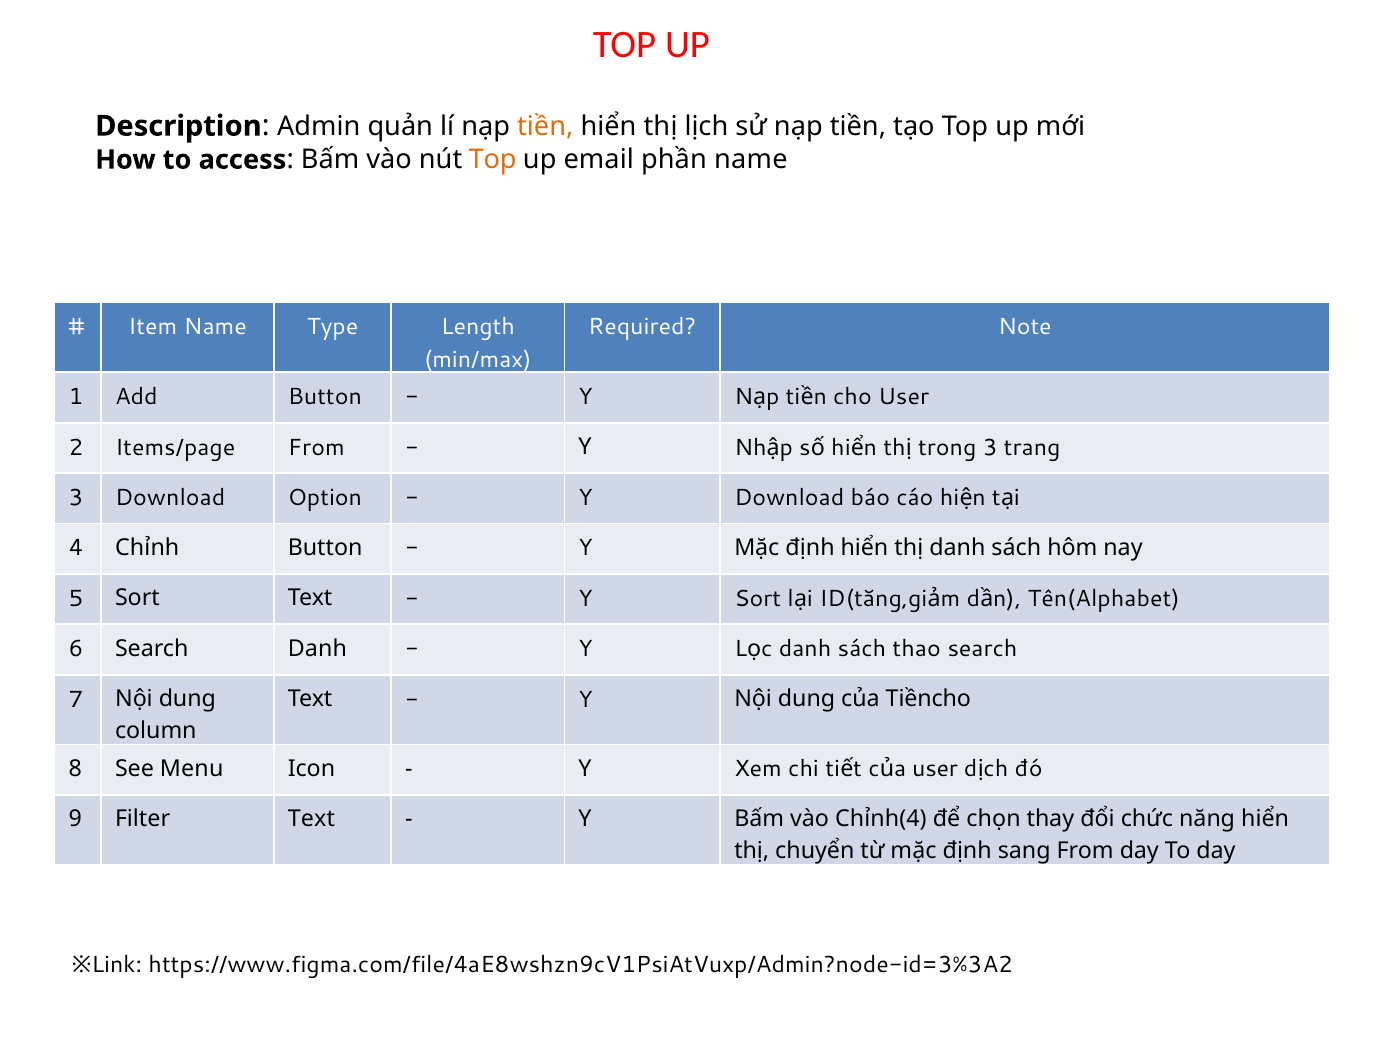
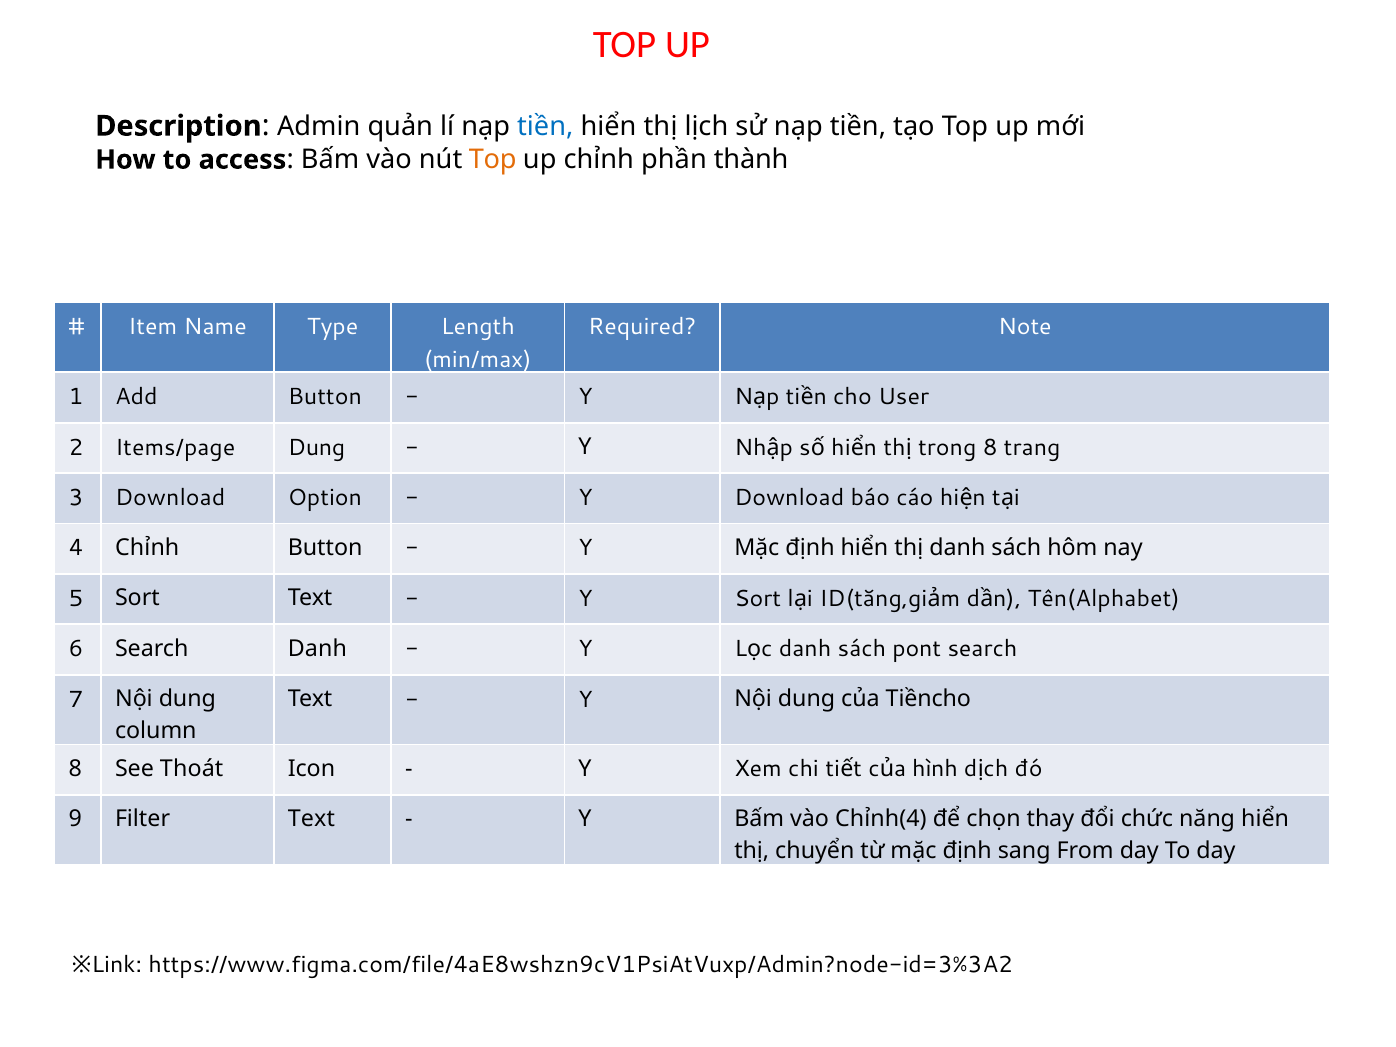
tiền colour: orange -> blue (545, 127)
up email: email -> chỉnh (599, 160)
phần name: name -> thành (751, 160)
Items/page From: From -> Dung (317, 447)
trong 3: 3 -> 8 (990, 447)
thao: thao -> pont (917, 649)
Menu: Menu -> Thoát (192, 769)
user: user -> hình (935, 769)
